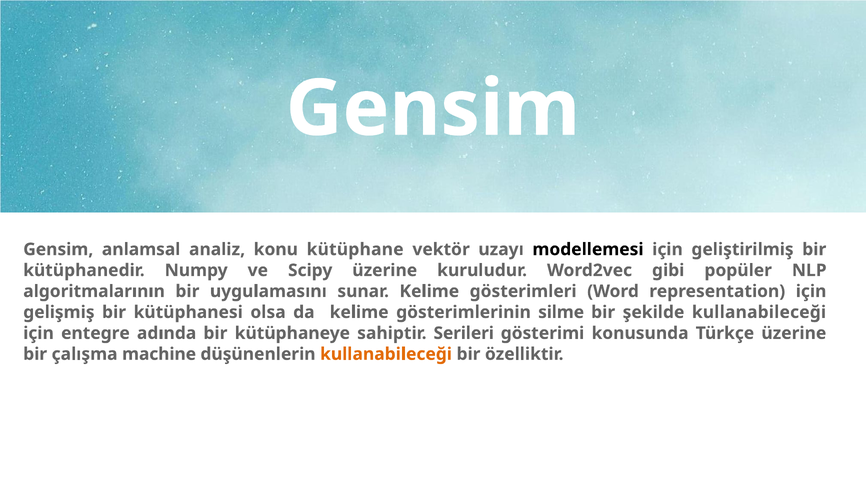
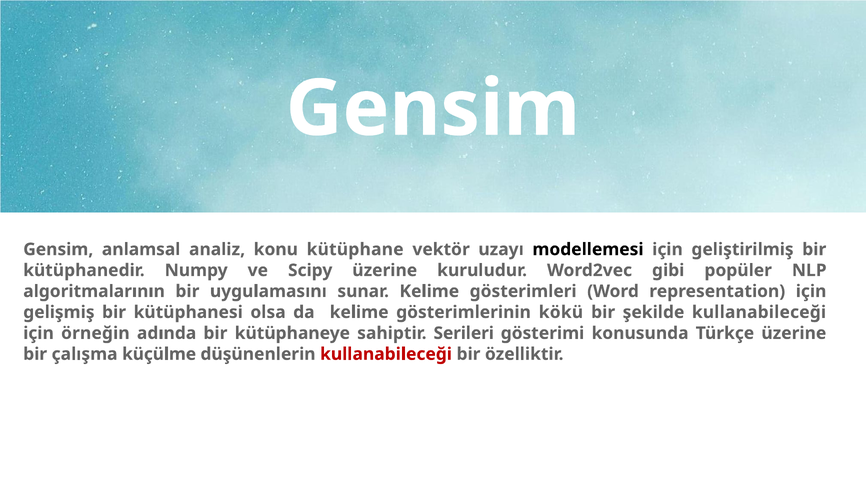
silme: silme -> kökü (561, 312)
entegre: entegre -> örneğin (95, 333)
machine: machine -> küçülme (159, 354)
kullanabileceği colour: orange -> red (386, 354)
